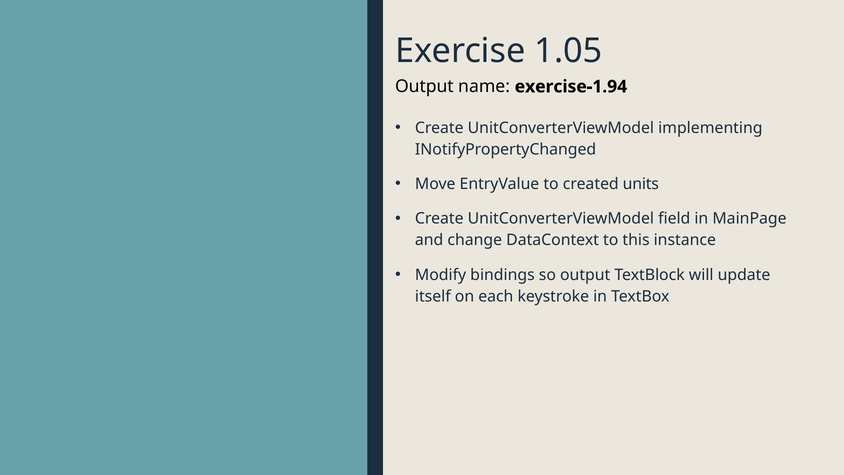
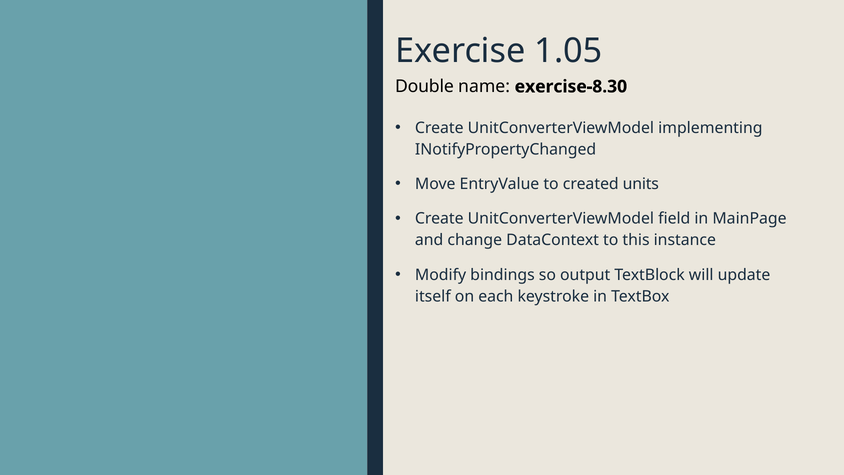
Output: Output -> Double (424, 87)
exercise-1.94: exercise-1.94 -> exercise-8.30 (571, 87)
